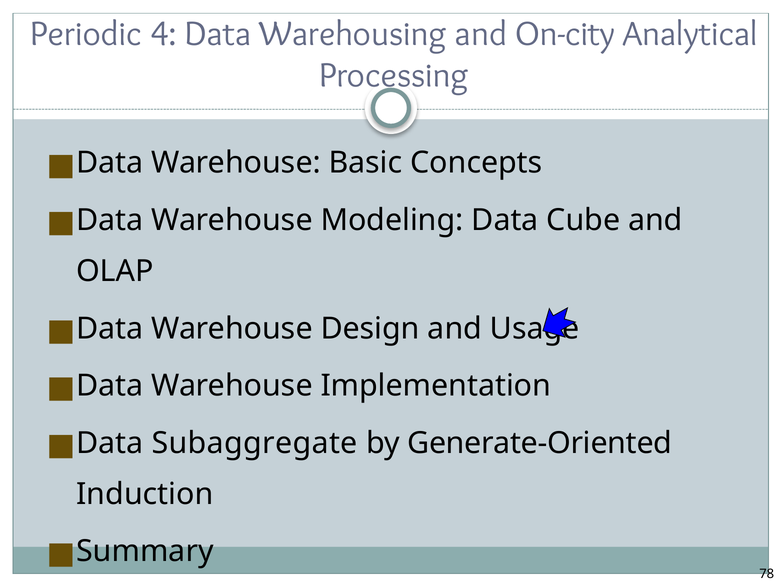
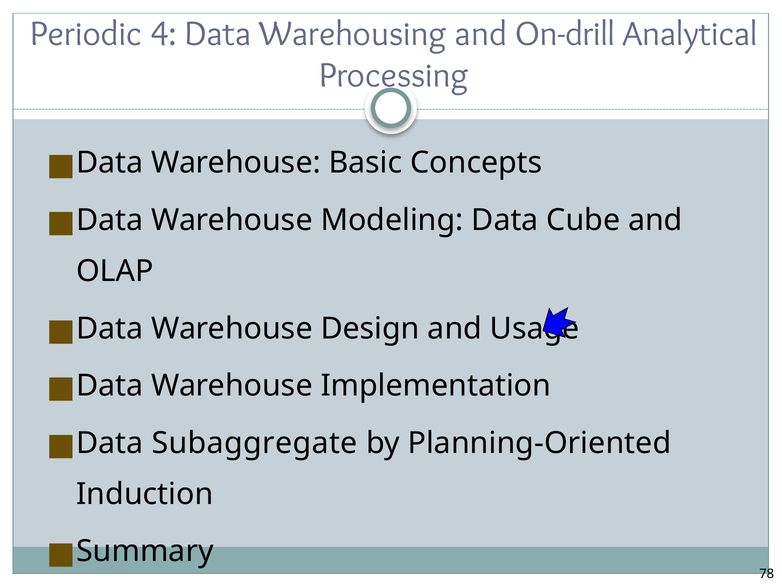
On-city: On-city -> On-drill (565, 34)
Generate-Oriented: Generate-Oriented -> Planning-Oriented (539, 443)
